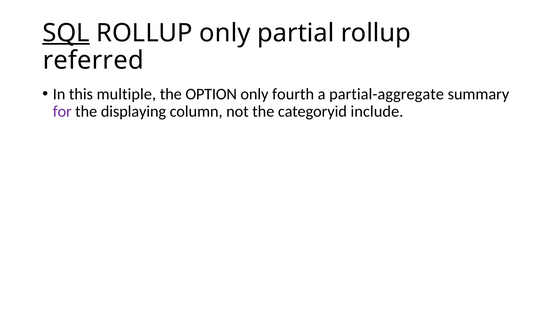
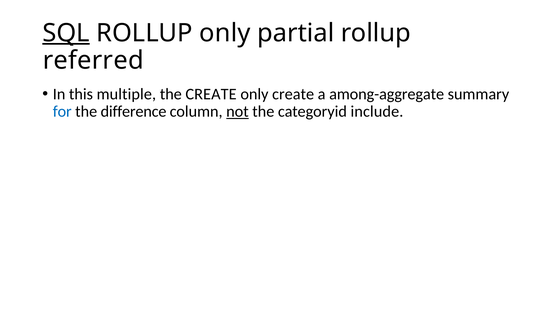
the OPTION: OPTION -> CREATE (211, 94)
only fourth: fourth -> create (293, 94)
partial-aggregate: partial-aggregate -> among-aggregate (387, 94)
for colour: purple -> blue (62, 112)
displaying: displaying -> difference (134, 112)
not underline: none -> present (237, 112)
